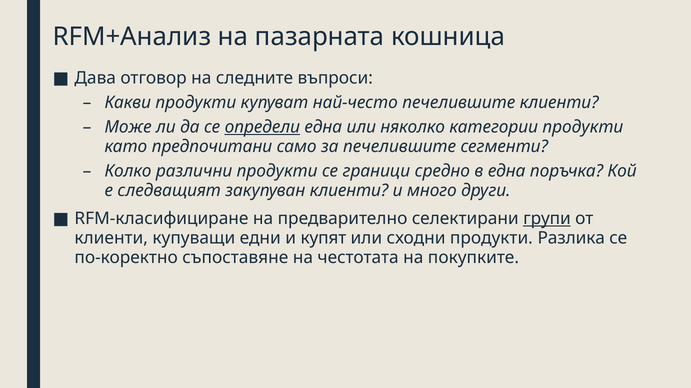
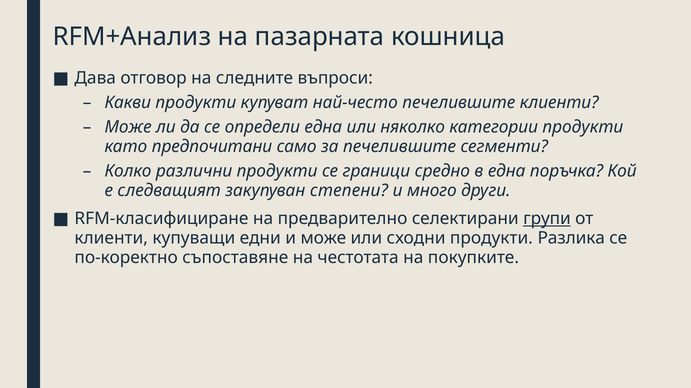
определи underline: present -> none (262, 127)
закупуван клиенти: клиенти -> степени (349, 191)
и купят: купят -> може (323, 238)
